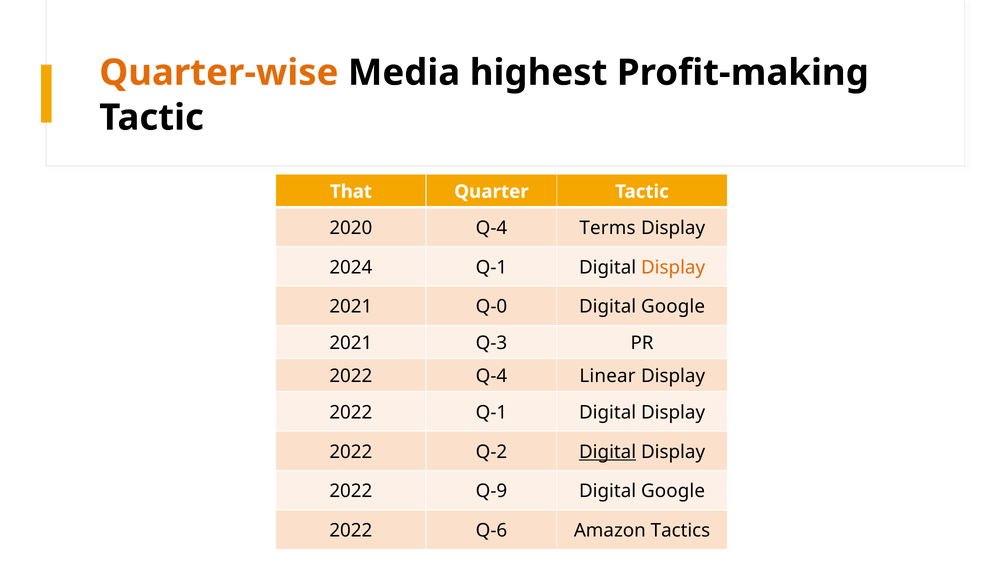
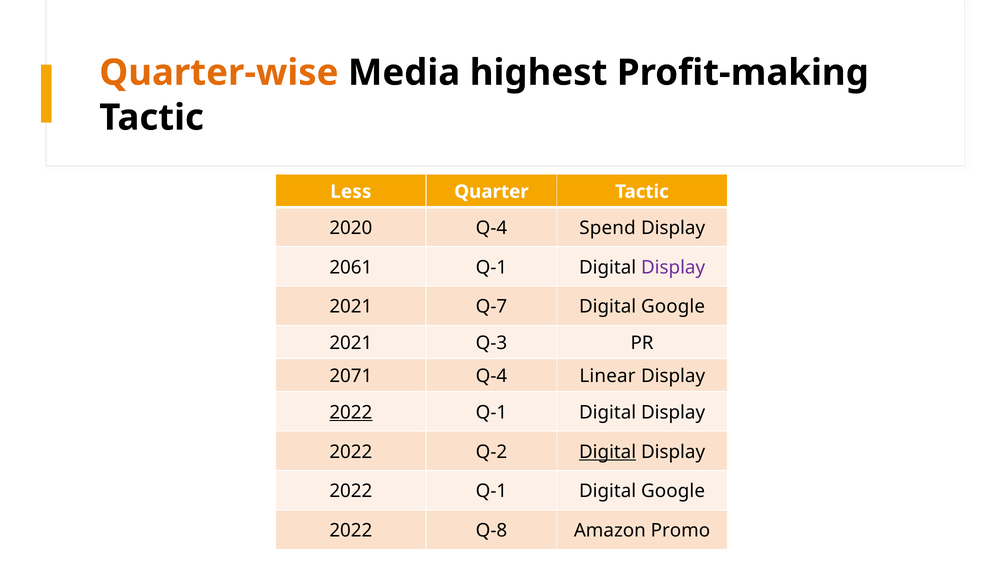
That: That -> Less (351, 192)
Terms: Terms -> Spend (607, 228)
2024: 2024 -> 2061 (351, 267)
Display colour: orange -> purple (673, 267)
Q-0: Q-0 -> Q-7 (491, 307)
2022: 2022 -> 2071 (351, 376)
2022 underline: none -> present (351, 413)
Q-9: Q-9 -> Q-1 (491, 491)
Q-6: Q-6 -> Q-8 (491, 531)
Tactics: Tactics -> Promo (680, 531)
